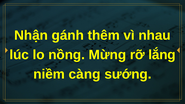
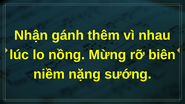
lắng: lắng -> biên (162, 55)
càng: càng -> nặng (85, 74)
